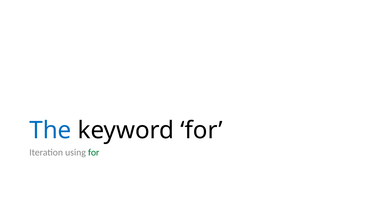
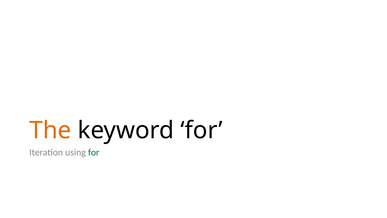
The colour: blue -> orange (50, 130)
